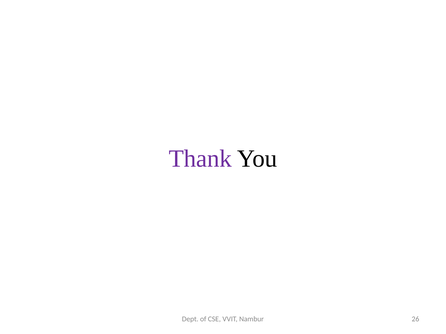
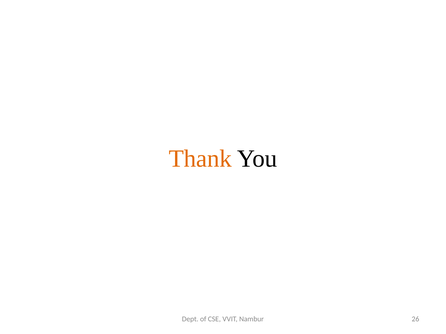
Thank colour: purple -> orange (200, 159)
